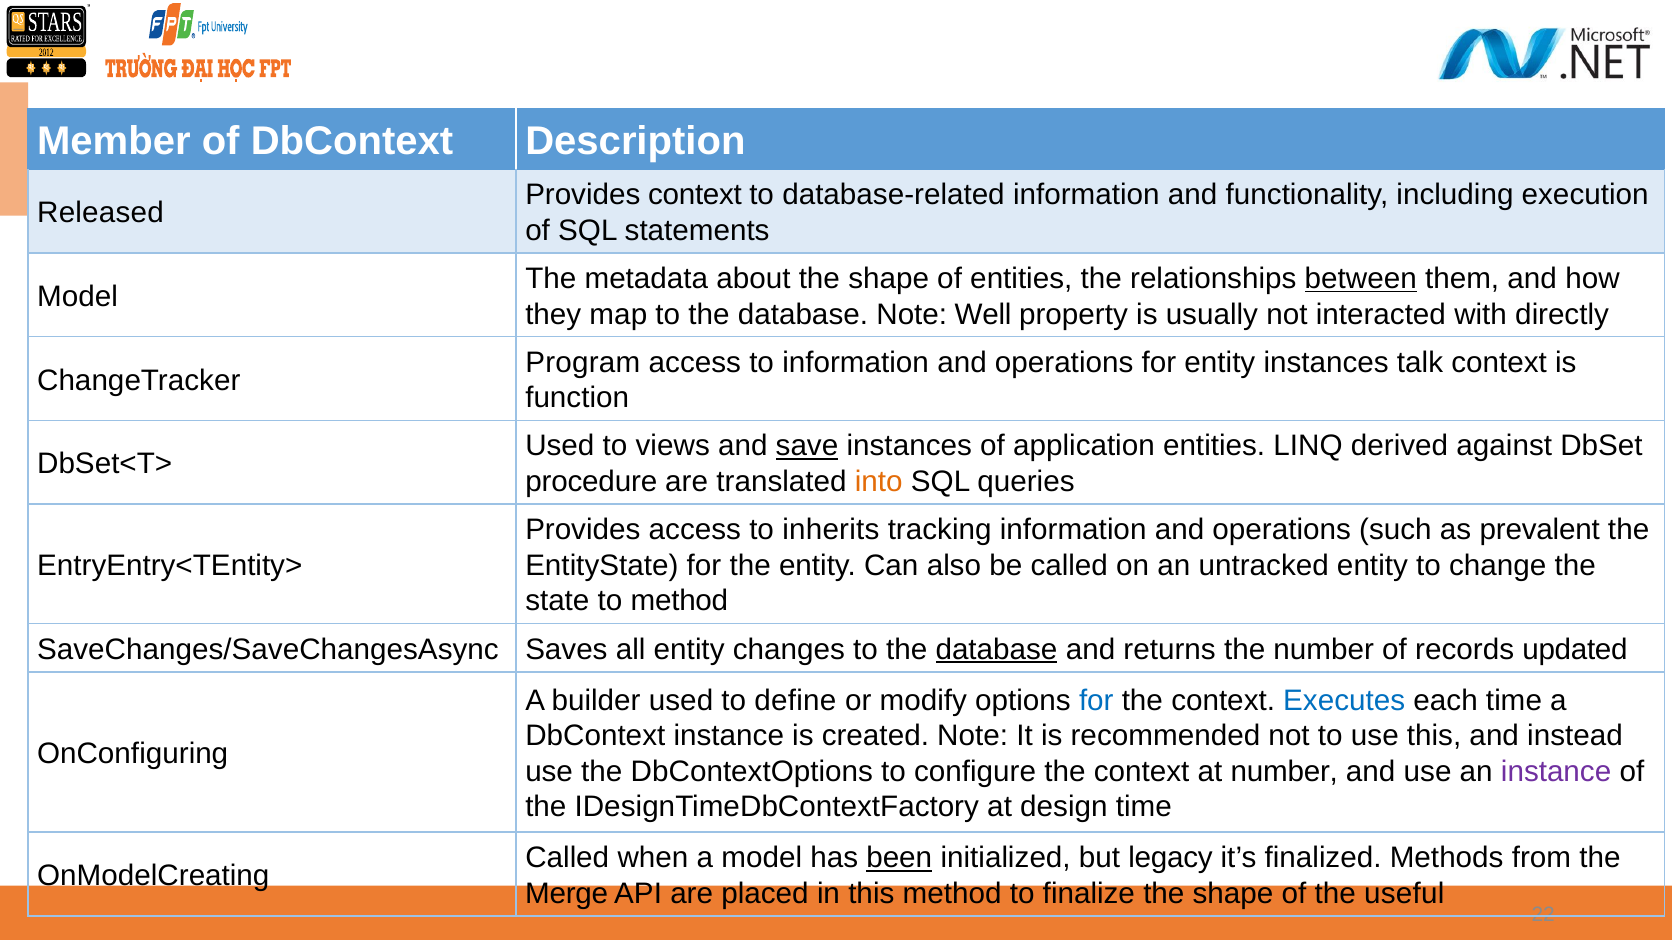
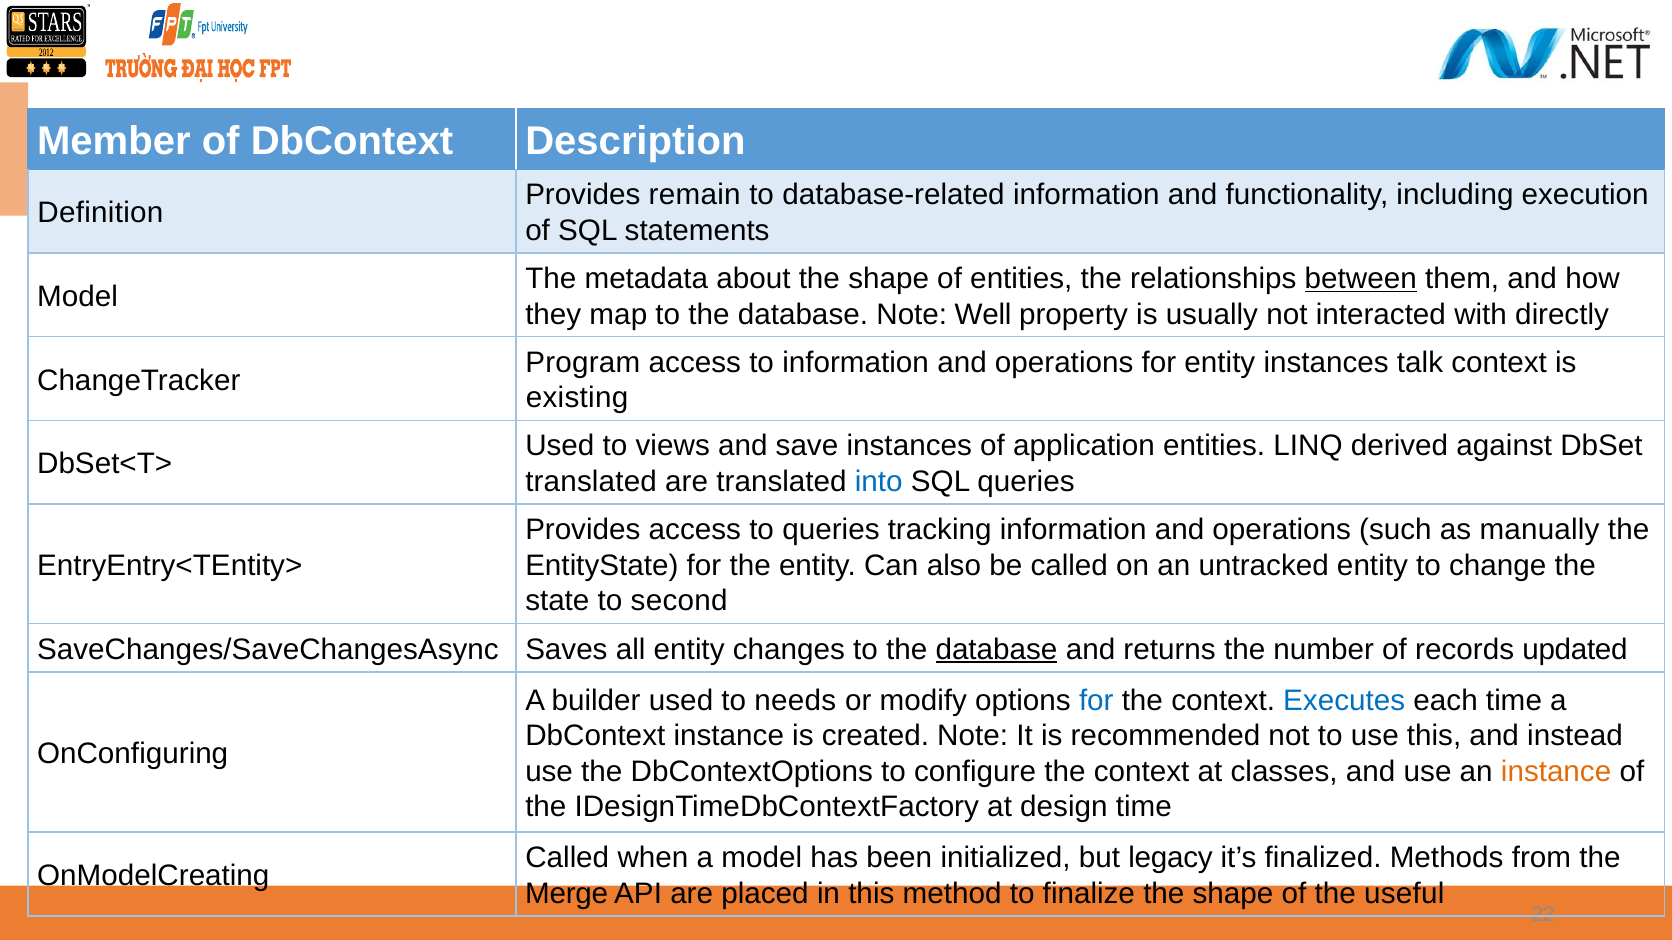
Provides context: context -> remain (695, 195)
Released: Released -> Definition (100, 213)
function: function -> existing (577, 398)
save underline: present -> none (807, 446)
procedure: procedure -> translated (591, 482)
into colour: orange -> blue (879, 482)
to inherits: inherits -> queries (831, 530)
prevalent: prevalent -> manually (1540, 530)
to method: method -> second (679, 601)
define: define -> needs (795, 701)
at number: number -> classes (1284, 772)
instance colour: purple -> orange (1556, 772)
been underline: present -> none (899, 858)
